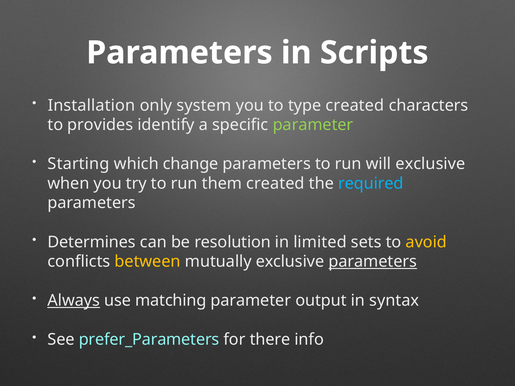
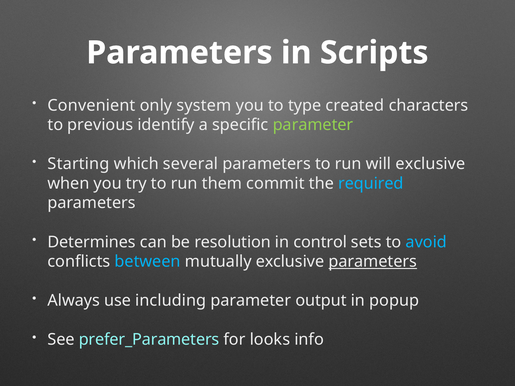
Installation: Installation -> Convenient (92, 105)
provides: provides -> previous (100, 125)
change: change -> several (191, 164)
them created: created -> commit (275, 184)
limited: limited -> control (320, 242)
avoid colour: yellow -> light blue (426, 242)
between colour: yellow -> light blue (148, 262)
Always underline: present -> none (74, 301)
matching: matching -> including (171, 301)
syntax: syntax -> popup (394, 301)
there: there -> looks (270, 340)
